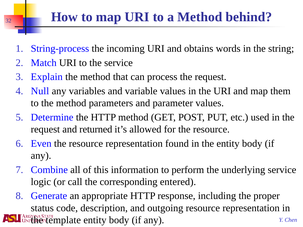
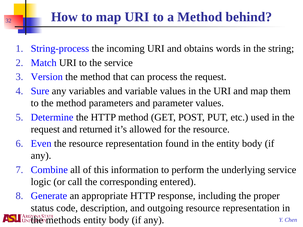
Explain: Explain -> Version (47, 77)
Null: Null -> Sure (40, 91)
template: template -> methods (63, 220)
